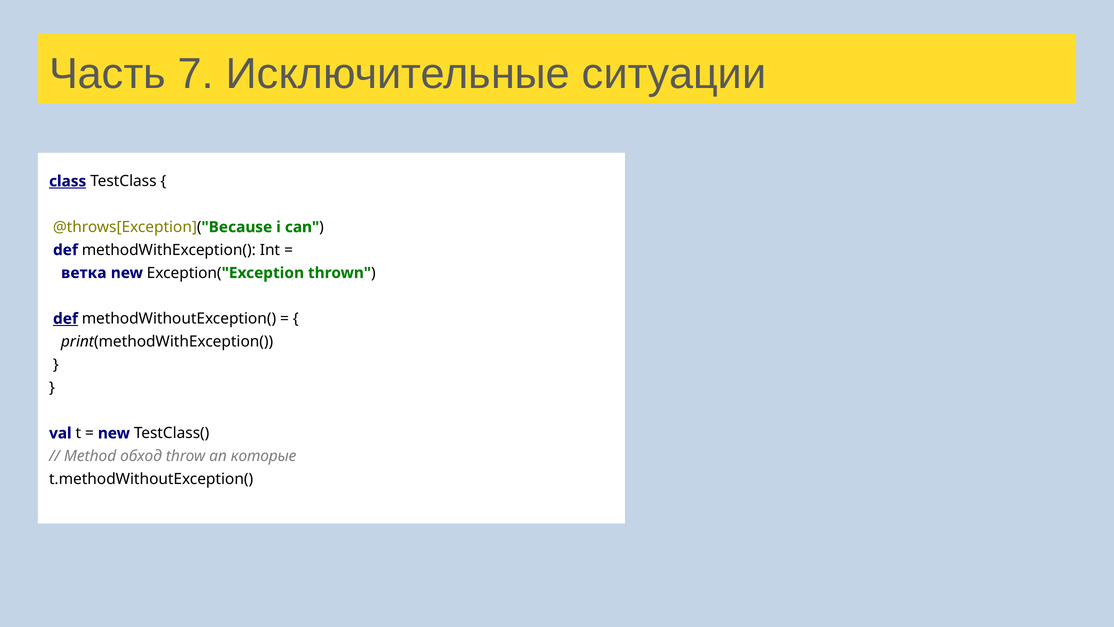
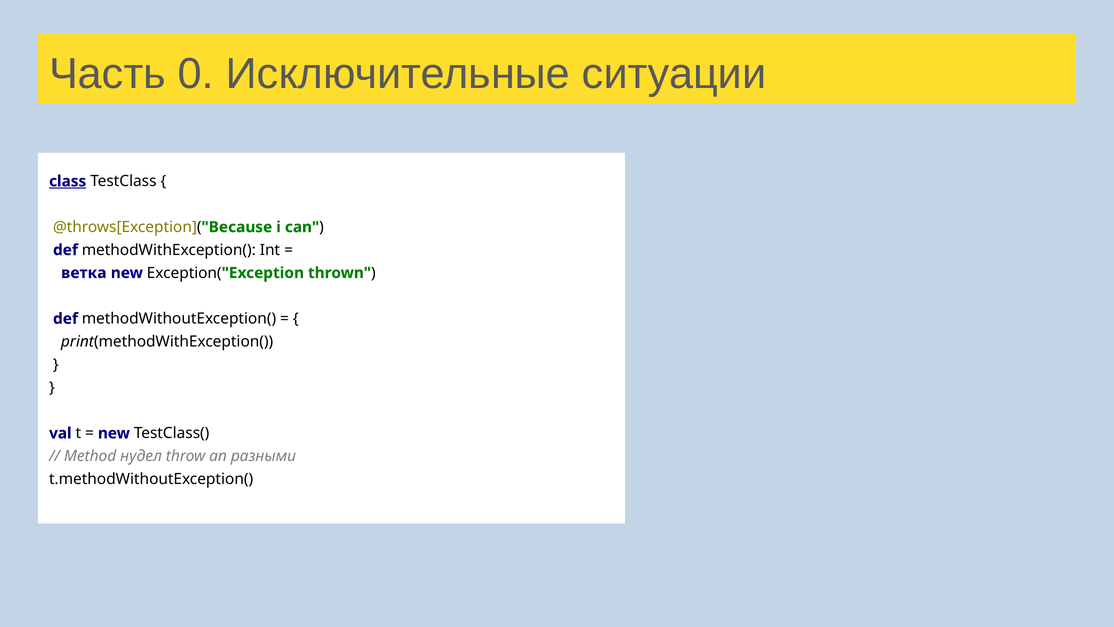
7: 7 -> 0 (196, 74)
def underline: present -> none (65, 319)
обход: обход -> нудел (141, 456)
которые: которые -> разными (263, 456)
